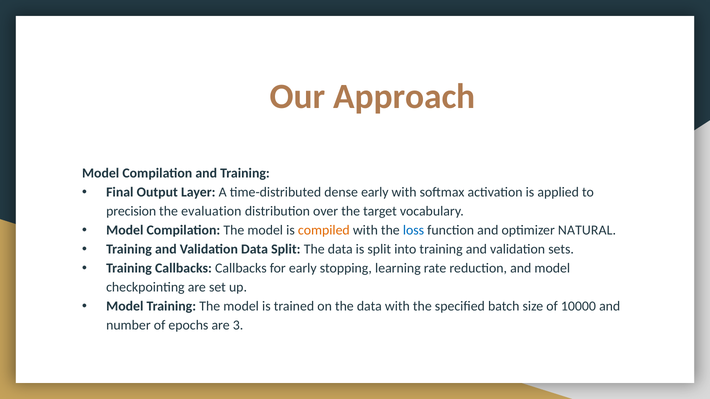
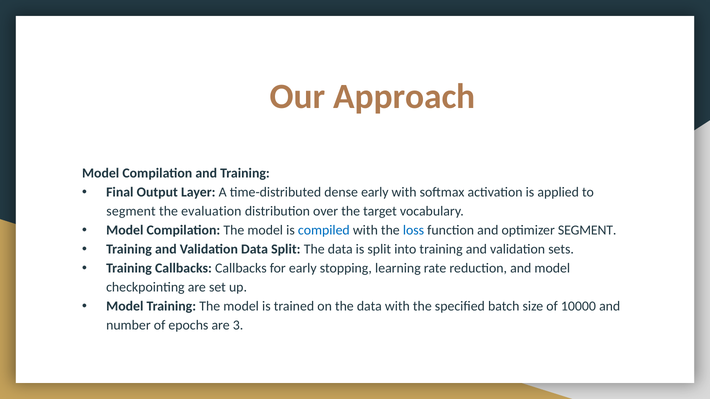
precision: precision -> segment (131, 211)
compiled colour: orange -> blue (324, 230)
optimizer NATURAL: NATURAL -> SEGMENT (587, 230)
